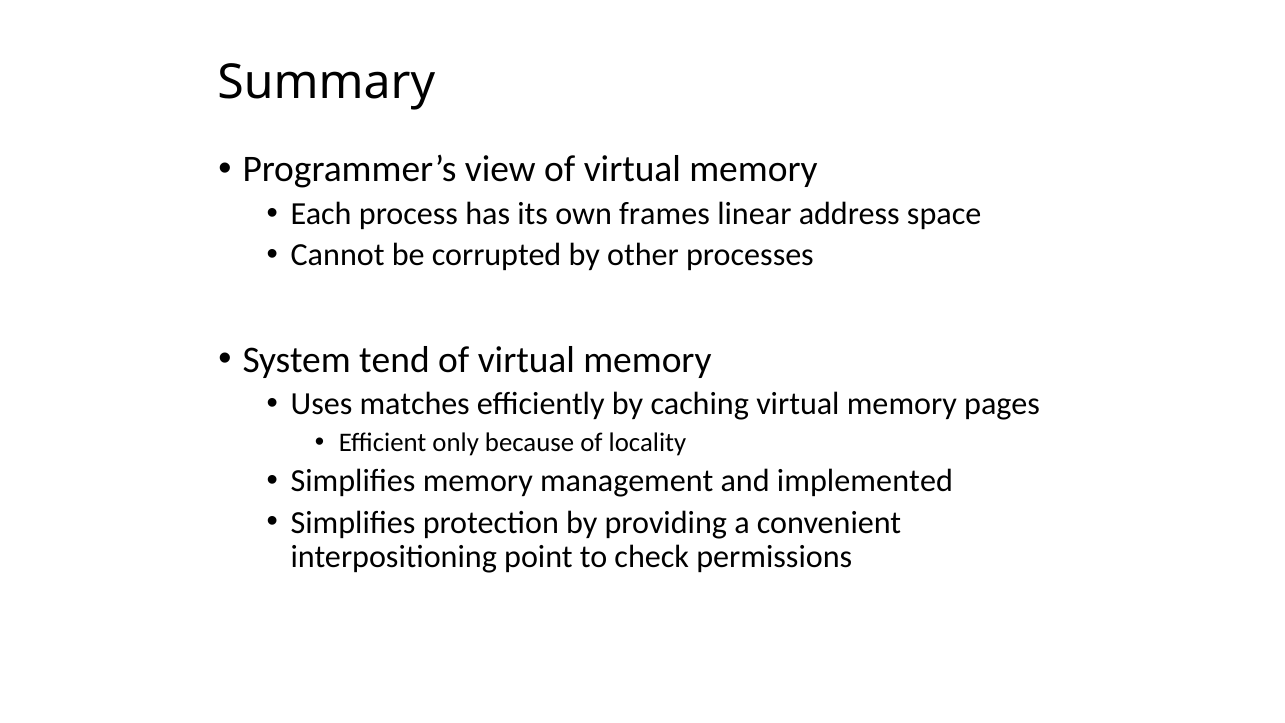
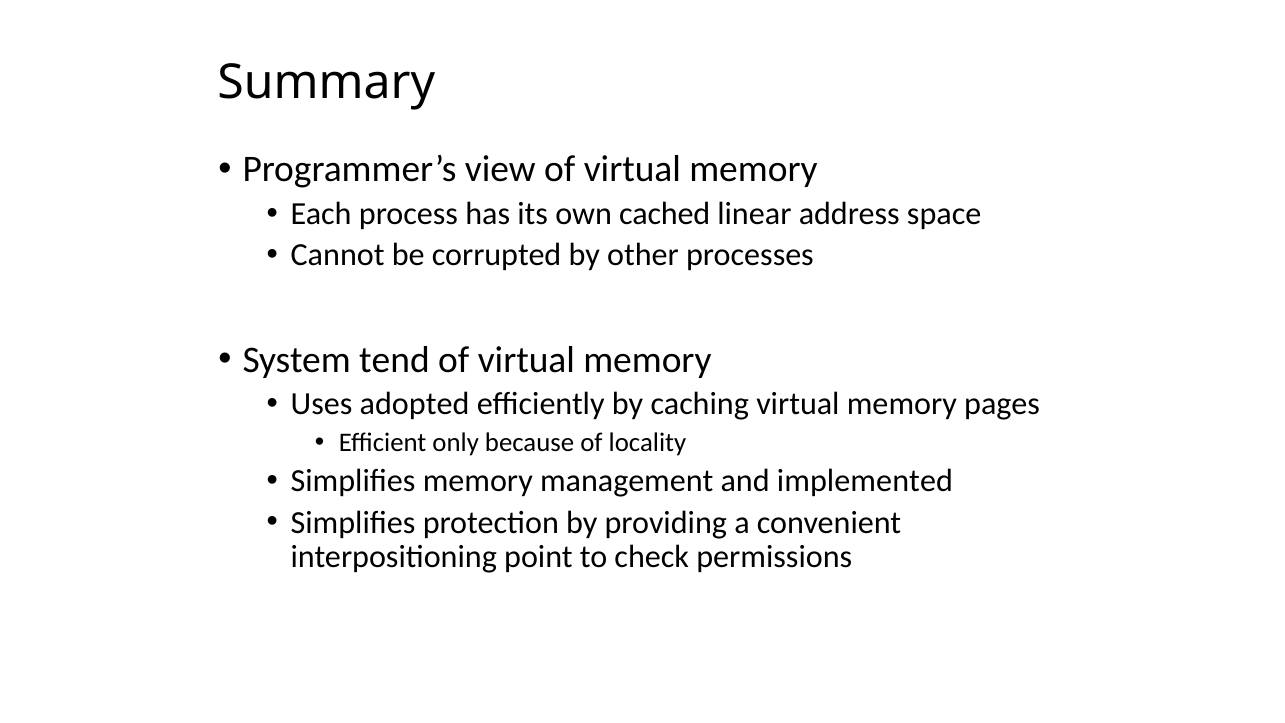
frames: frames -> cached (665, 214)
matches: matches -> adopted (415, 404)
